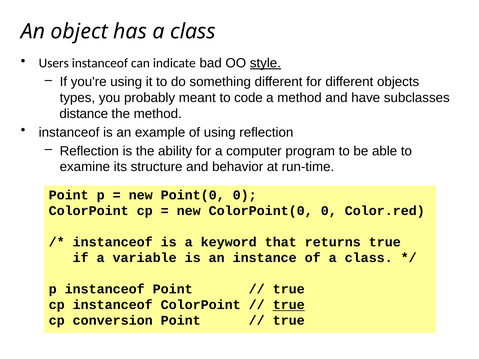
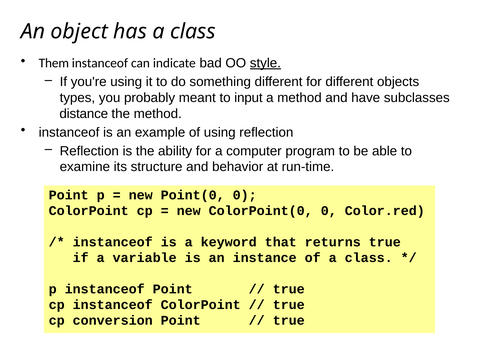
Users: Users -> Them (54, 63)
code: code -> input (248, 98)
true underline: present -> none (289, 305)
